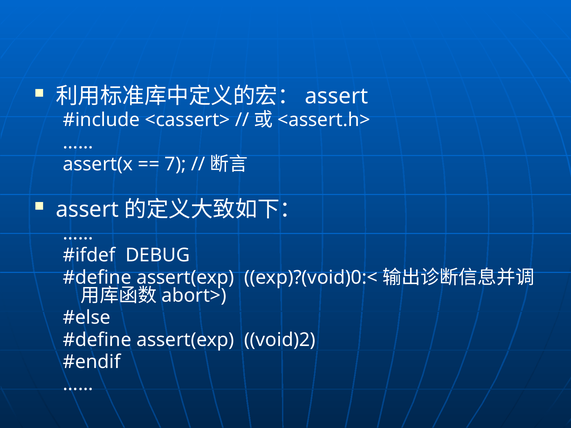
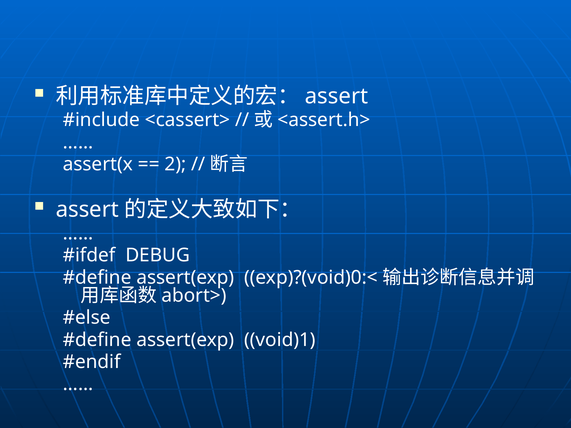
7: 7 -> 2 (175, 164)
void)2: void)2 -> void)1 (280, 340)
